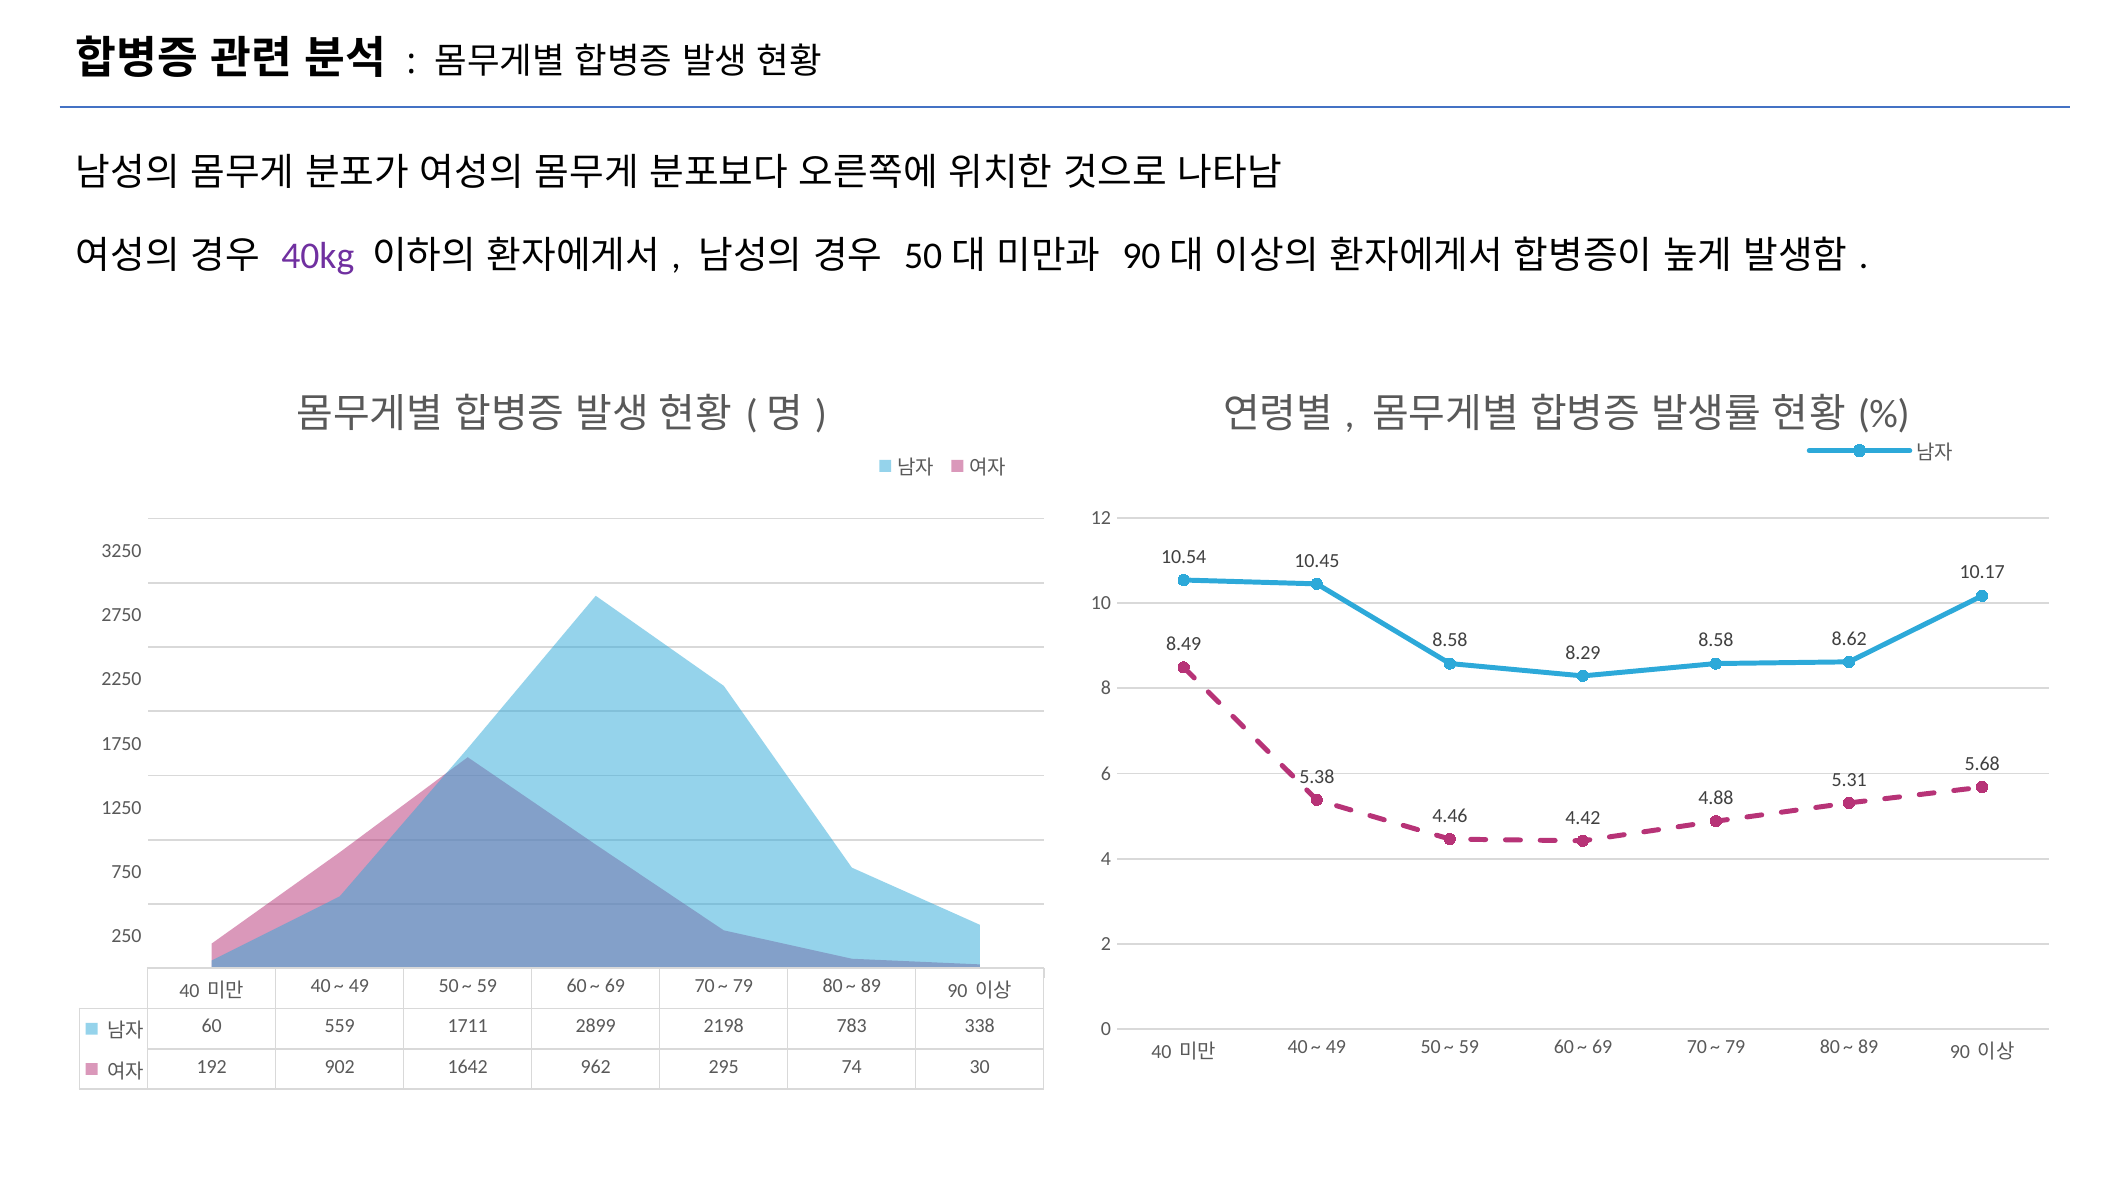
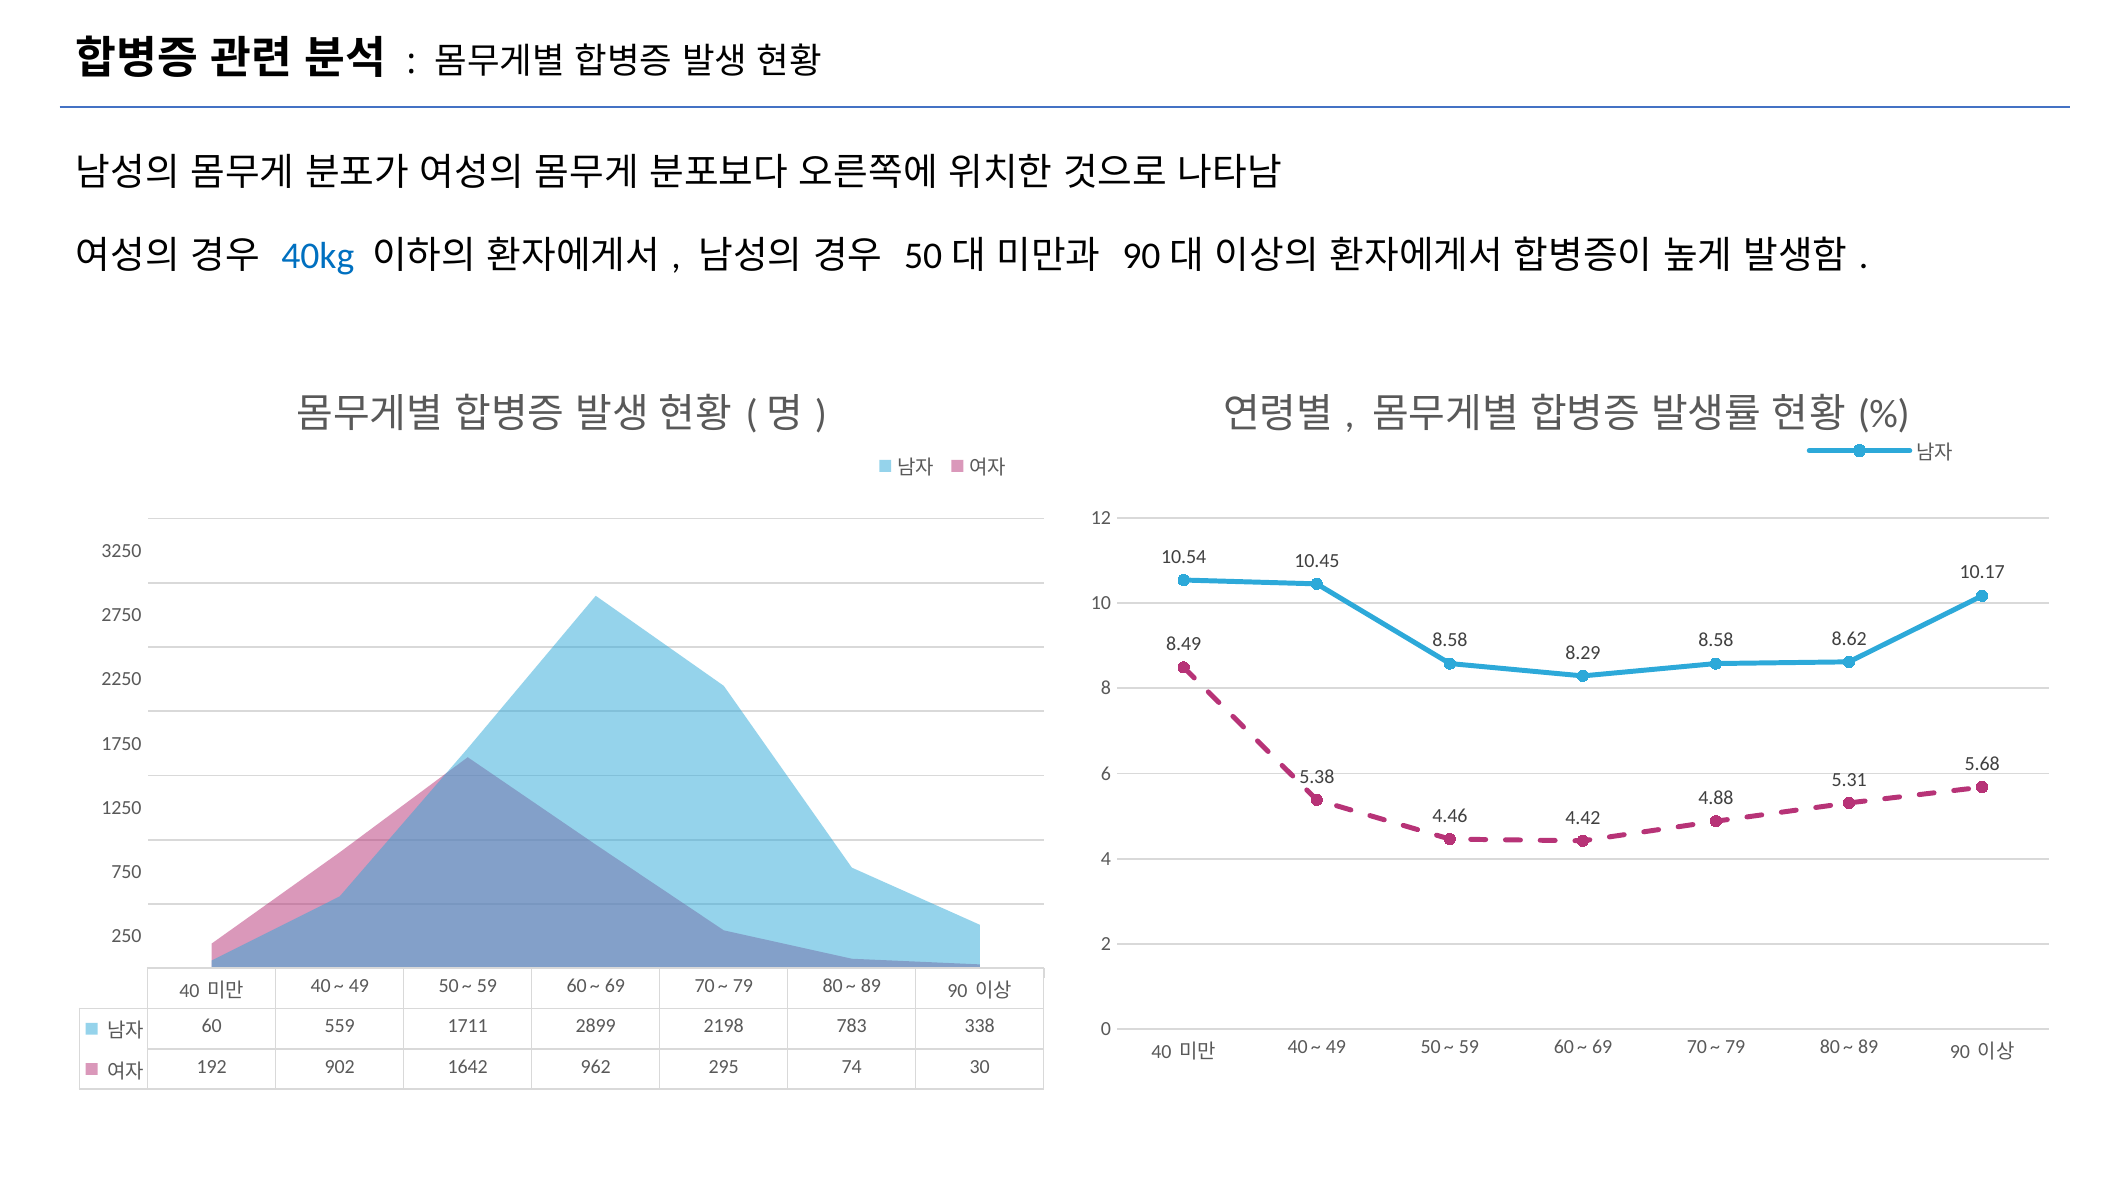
40kg colour: purple -> blue (318, 256)
